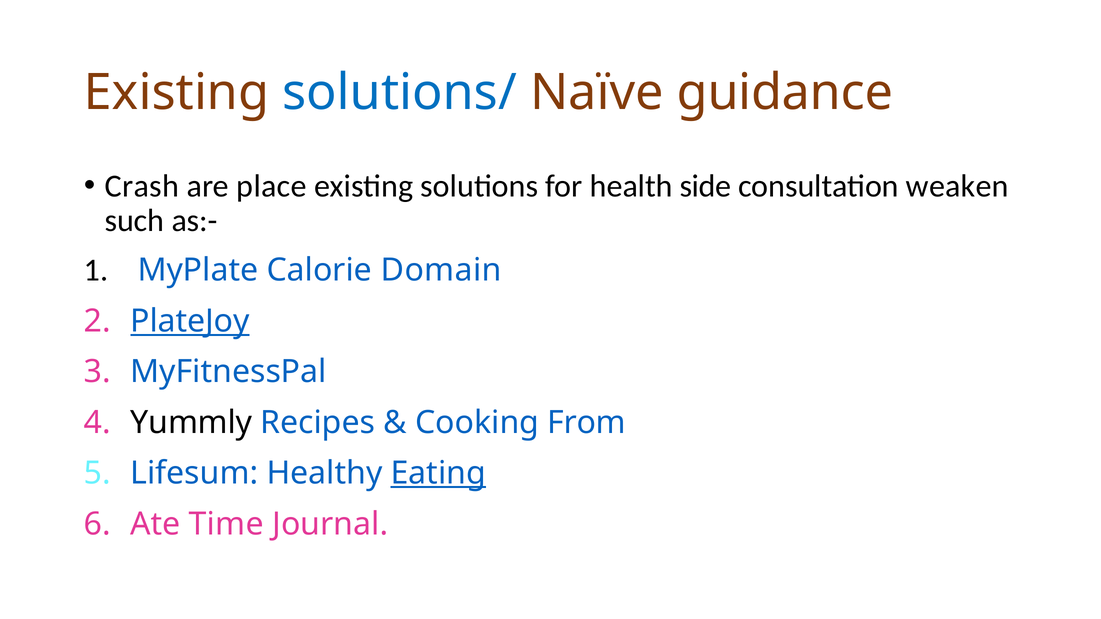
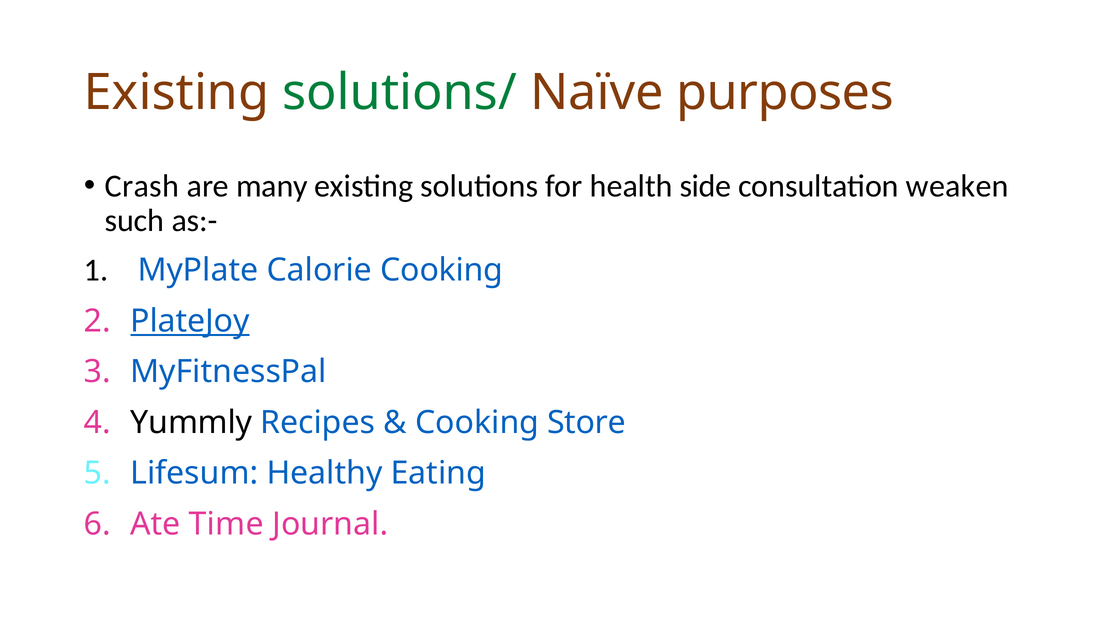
solutions/ colour: blue -> green (400, 92)
guidance: guidance -> purposes (785, 92)
place: place -> many (272, 186)
Calorie Domain: Domain -> Cooking (442, 271)
From: From -> Store (587, 423)
Eating underline: present -> none (438, 473)
